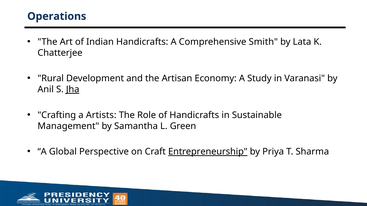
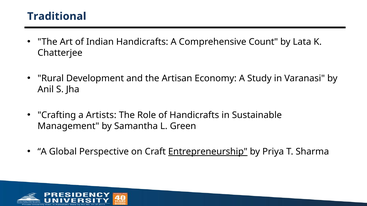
Operations: Operations -> Traditional (57, 16)
Smith: Smith -> Count (263, 42)
Jha underline: present -> none (73, 90)
